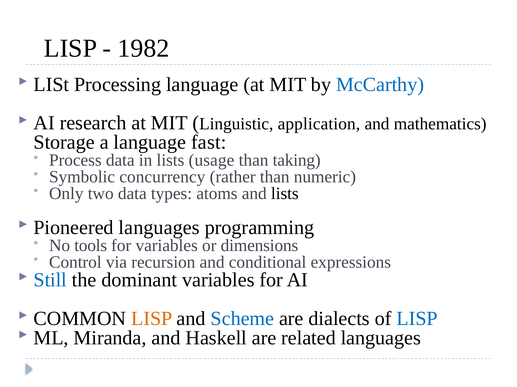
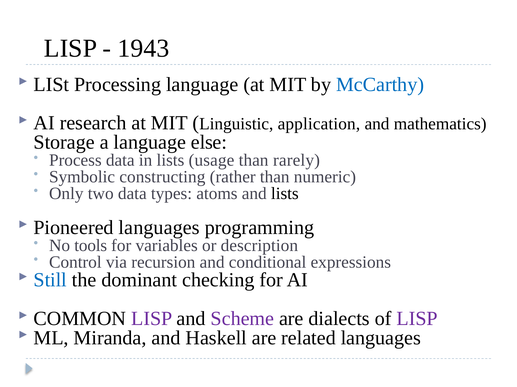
1982: 1982 -> 1943 (143, 48)
fast: fast -> else (209, 143)
taking: taking -> rarely (297, 161)
concurrency: concurrency -> constructing (162, 177)
dimensions: dimensions -> description (259, 246)
dominant variables: variables -> checking (218, 280)
LISP colour: orange -> purple (152, 319)
Scheme colour: blue -> purple (242, 319)
LISP colour: blue -> purple (417, 319)
